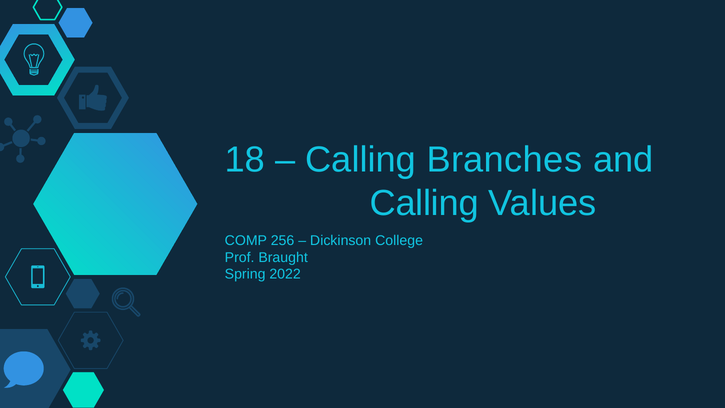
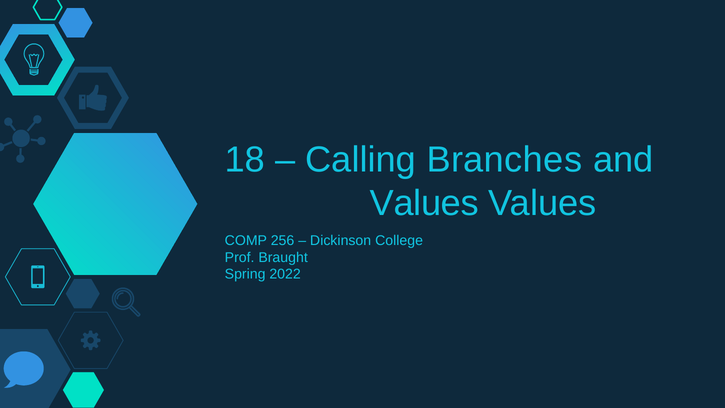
Calling: Calling -> Values (424, 203)
